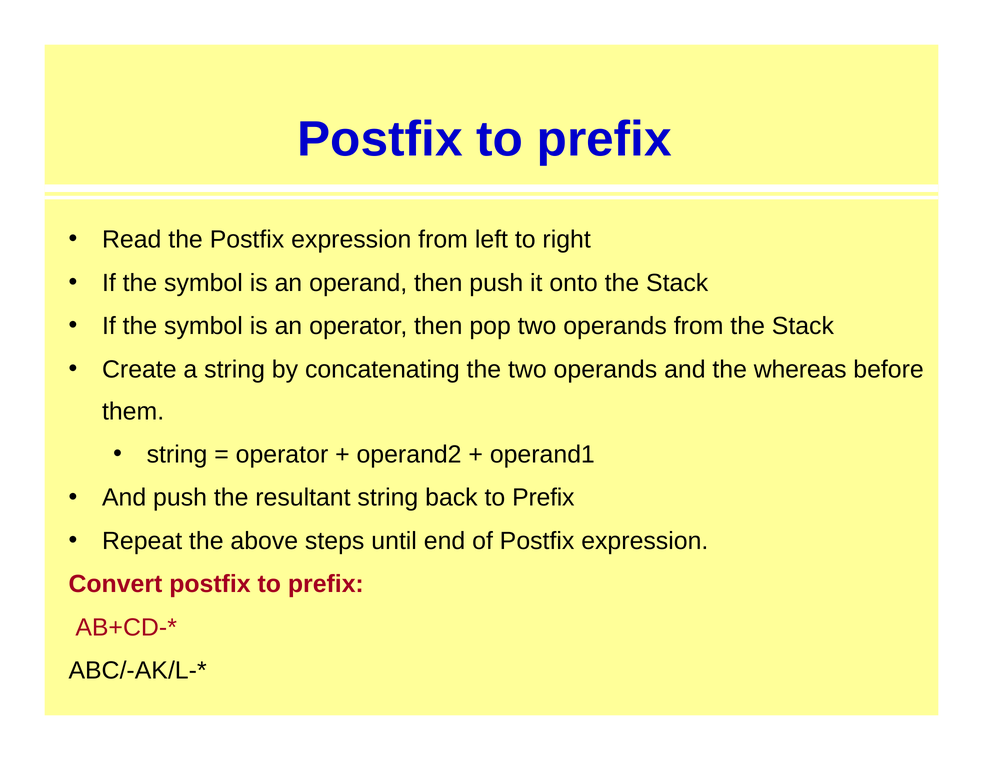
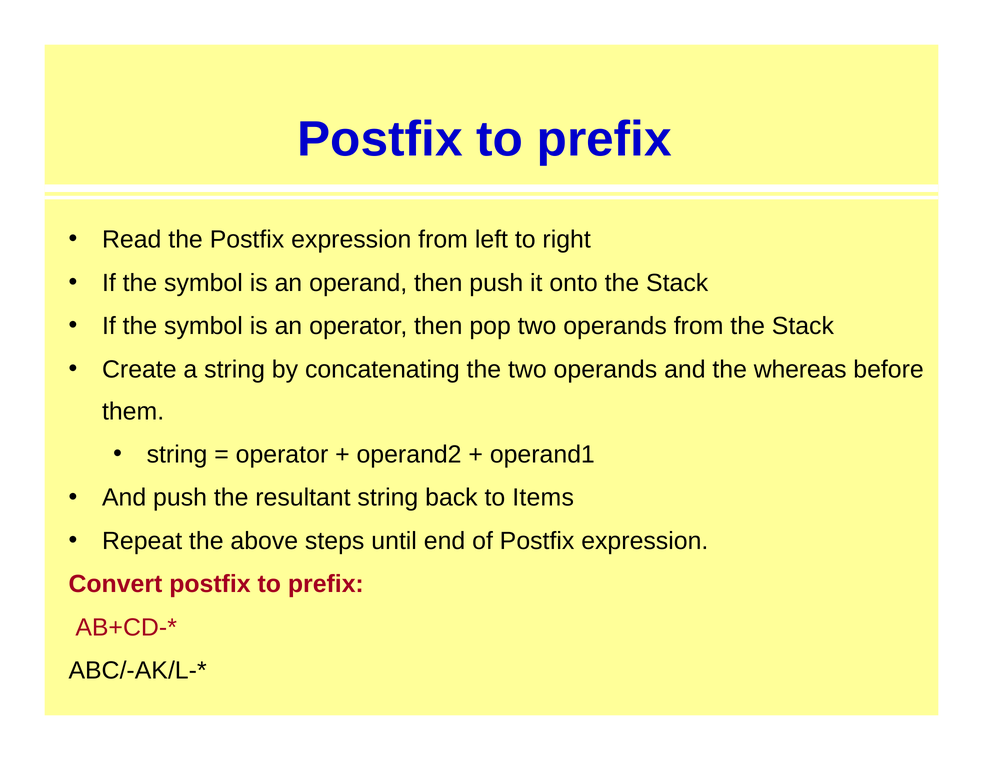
back to Prefix: Prefix -> Items (543, 498)
